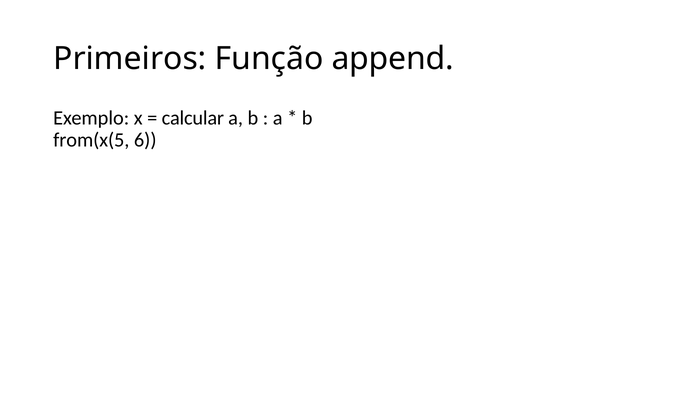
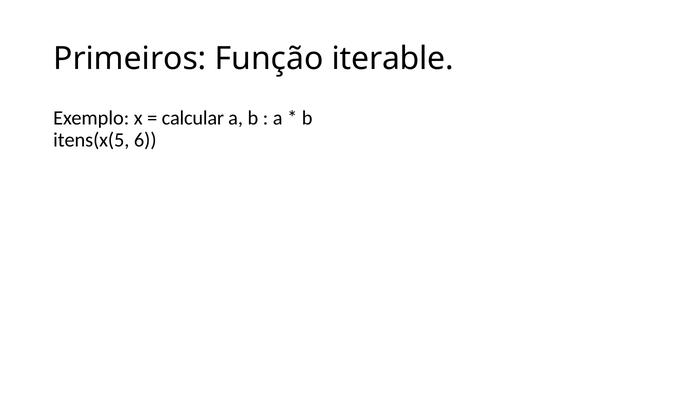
append: append -> iterable (393, 59)
from(x(5: from(x(5 -> itens(x(5 (91, 140)
